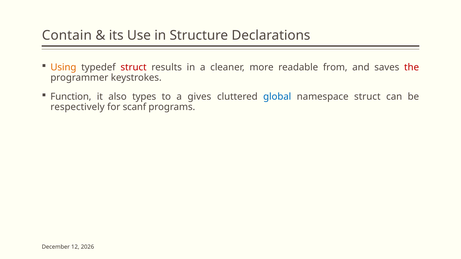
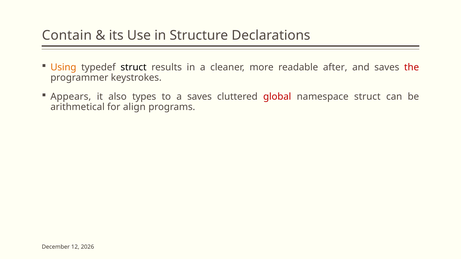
struct colour: red -> black (134, 67)
from: from -> after (335, 67)
Function: Function -> Appears (71, 97)
a gives: gives -> saves (200, 97)
global colour: blue -> red (277, 97)
respectively: respectively -> arithmetical (78, 107)
scanf: scanf -> align (134, 107)
